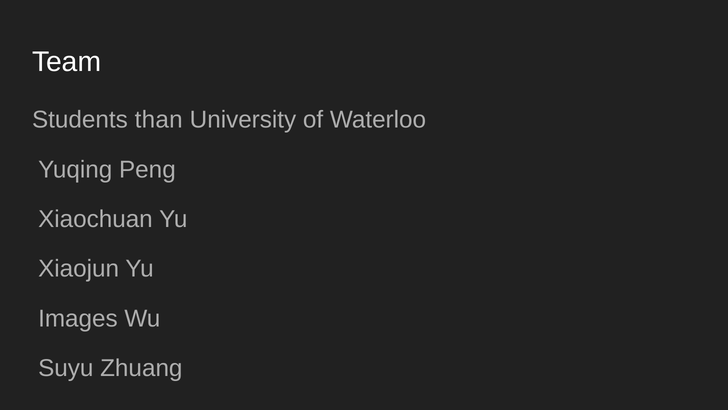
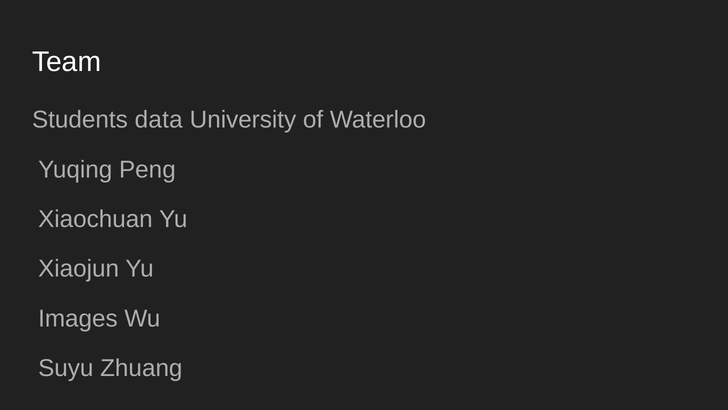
than: than -> data (159, 120)
